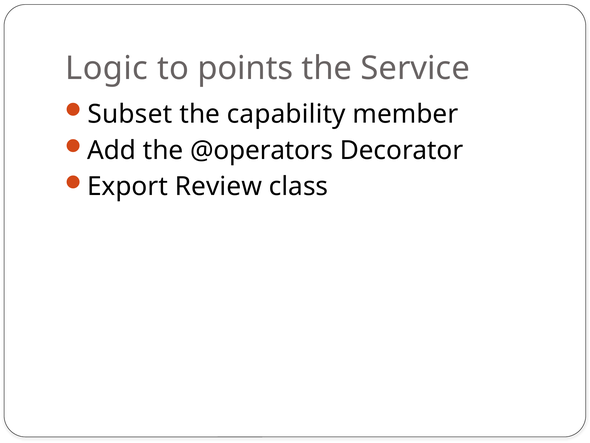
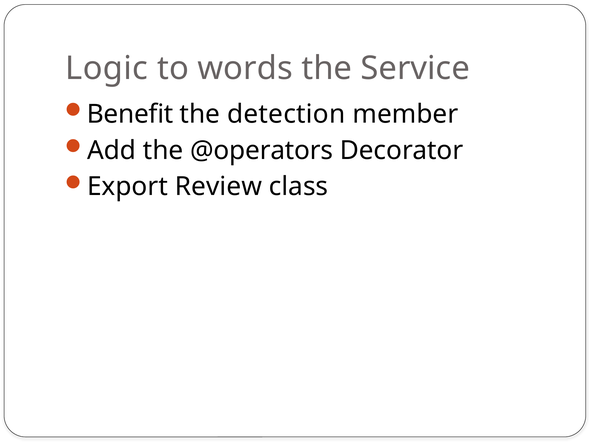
points: points -> words (245, 68)
Subset: Subset -> Benefit (130, 114)
capability: capability -> detection (286, 114)
